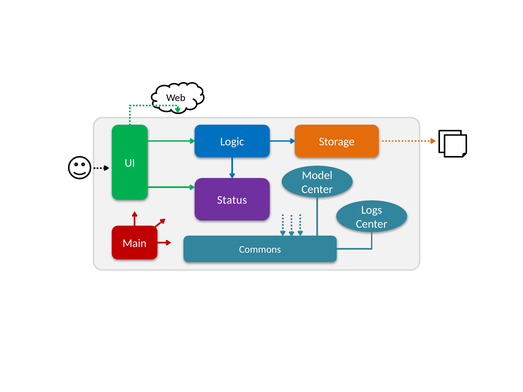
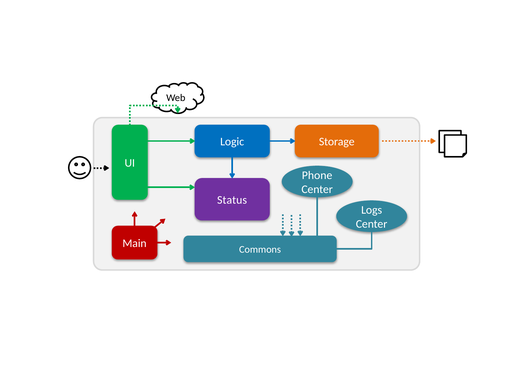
Model: Model -> Phone (317, 175)
